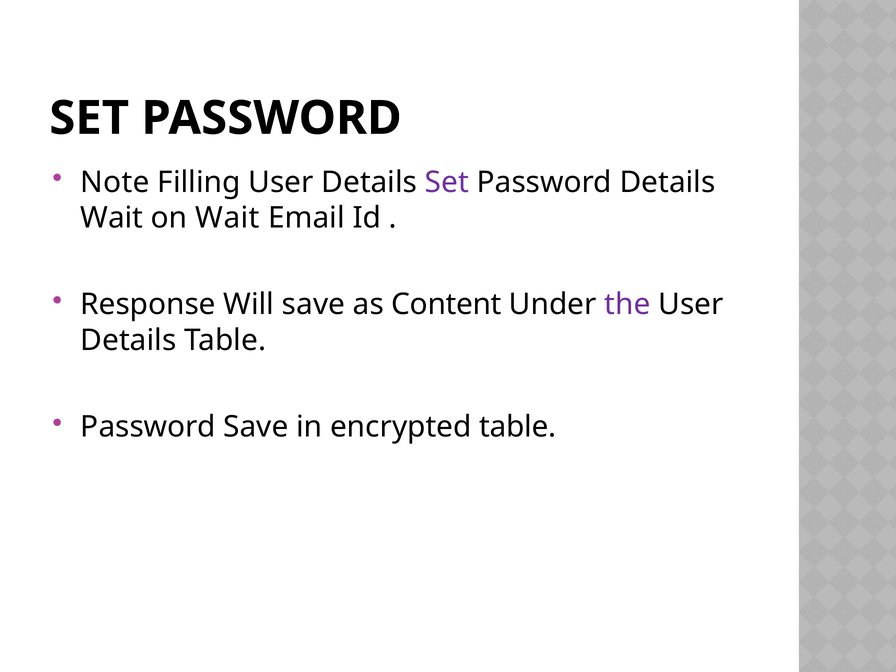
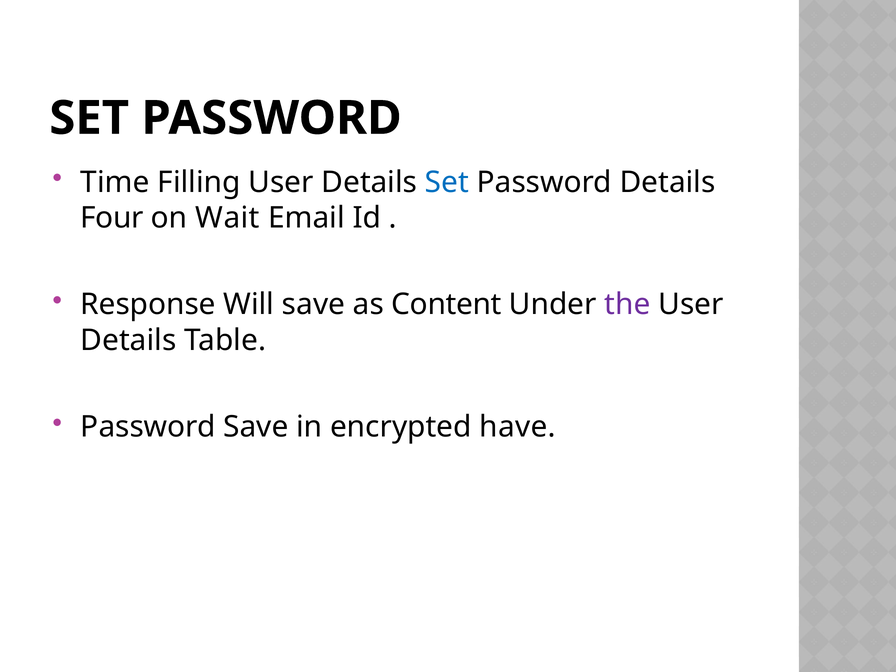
Note: Note -> Time (115, 182)
Set colour: purple -> blue (447, 182)
Wait: Wait -> Four (112, 218)
encrypted table: table -> have (518, 427)
